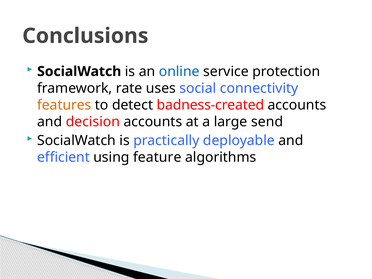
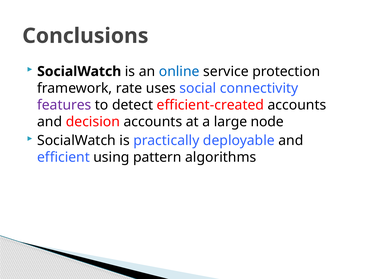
features colour: orange -> purple (64, 105)
badness-created: badness-created -> efficient-created (210, 105)
send: send -> node (267, 122)
feature: feature -> pattern (157, 157)
